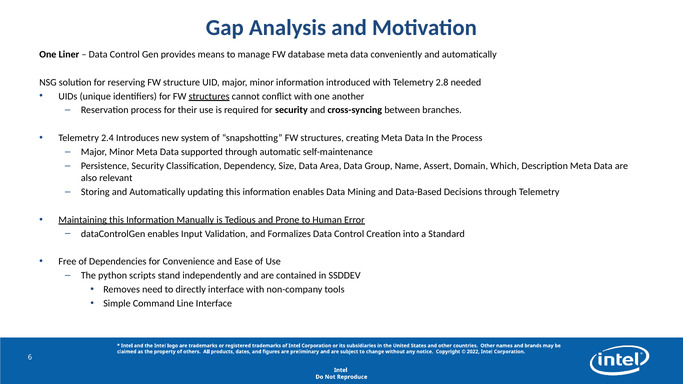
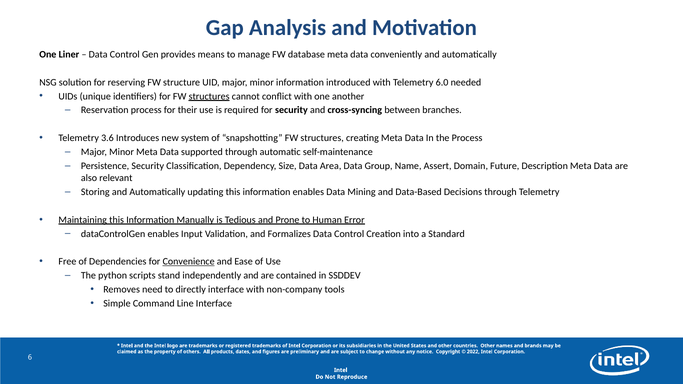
2.8: 2.8 -> 6.0 (442, 82)
2.4: 2.4 -> 3.6 (107, 138)
Which: Which -> Future (505, 166)
Convenience underline: none -> present (189, 262)
